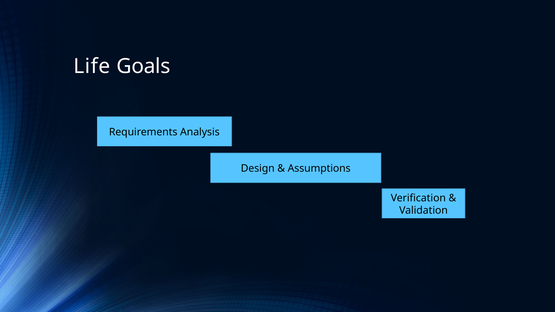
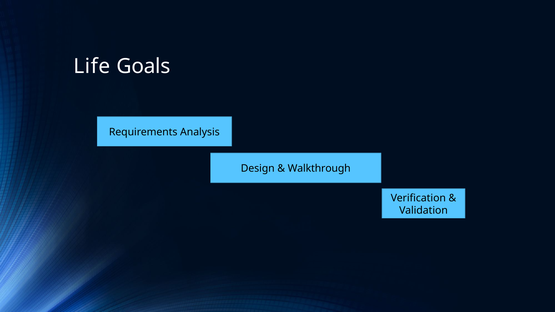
Assumptions: Assumptions -> Walkthrough (319, 169)
